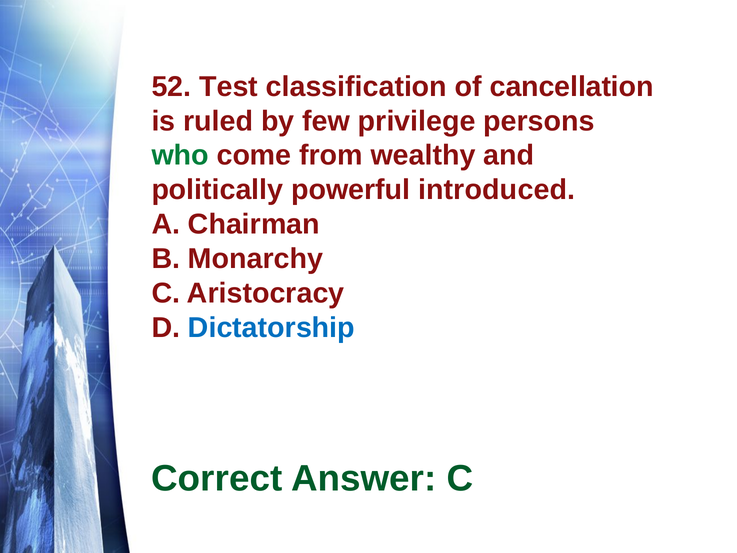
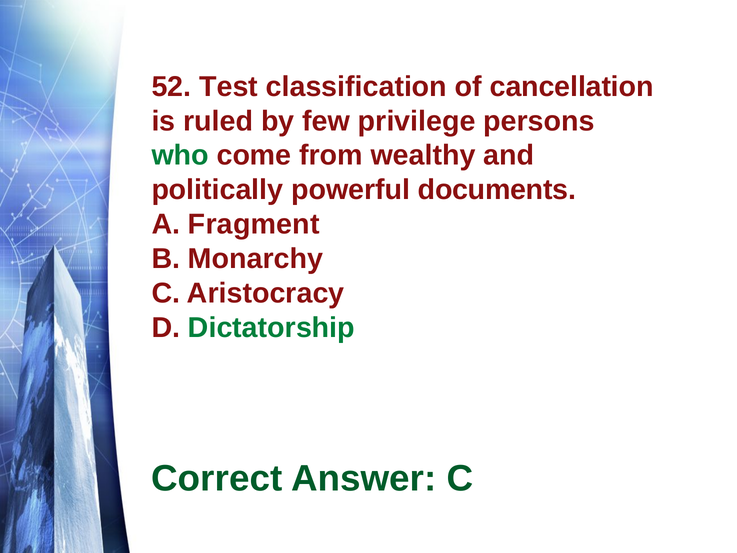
introduced: introduced -> documents (497, 190)
Chairman: Chairman -> Fragment (254, 224)
Dictatorship colour: blue -> green (271, 328)
